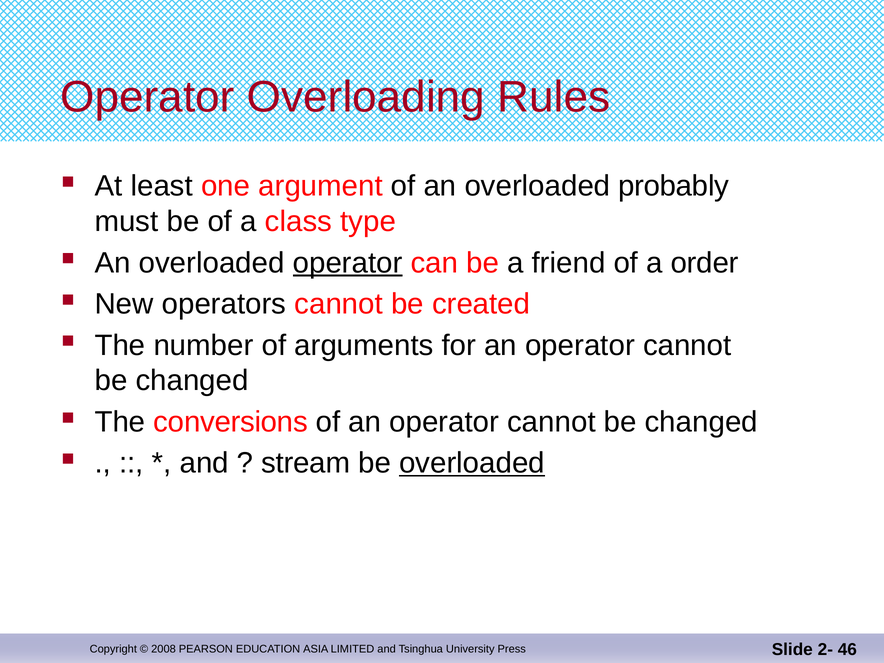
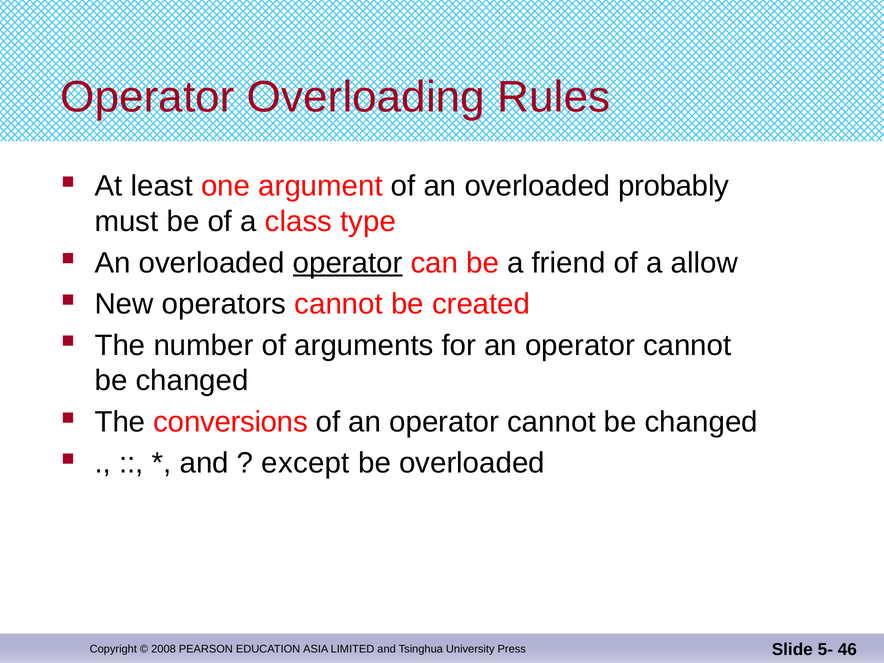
order: order -> allow (704, 263)
stream: stream -> except (306, 463)
overloaded underline: present -> none (472, 463)
2-: 2- -> 5- (825, 649)
